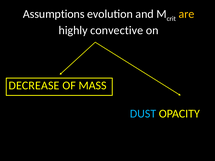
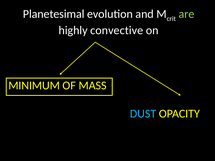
Assumptions: Assumptions -> Planetesimal (54, 14)
are colour: yellow -> light green (186, 14)
DECREASE: DECREASE -> MINIMUM (34, 86)
